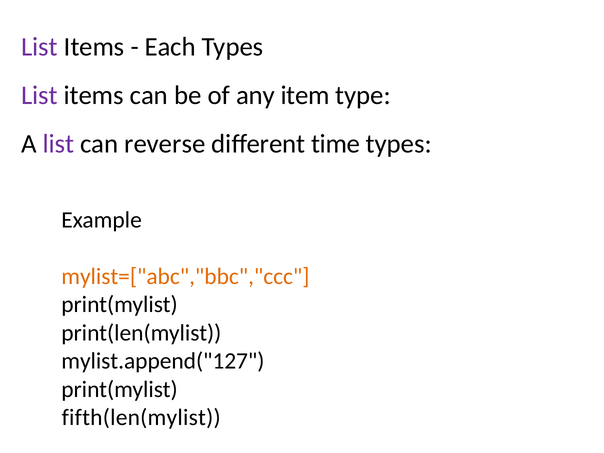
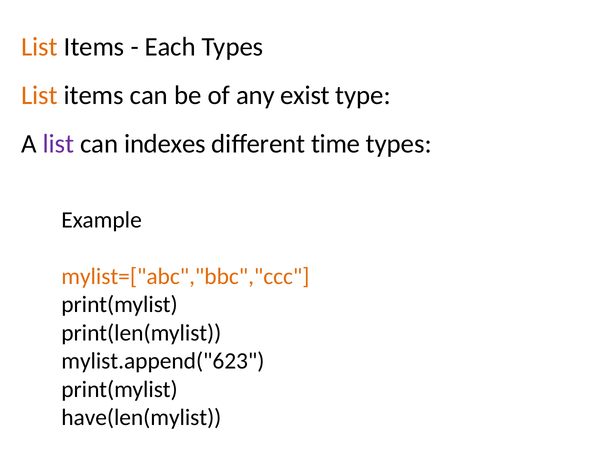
List colour: purple -> orange (39, 47)
List colour: purple -> orange (39, 95)
item: item -> exist (305, 95)
reverse: reverse -> indexes (165, 144)
mylist.append("127: mylist.append("127 -> mylist.append("623 (163, 361)
fifth(len(mylist: fifth(len(mylist -> have(len(mylist (141, 418)
